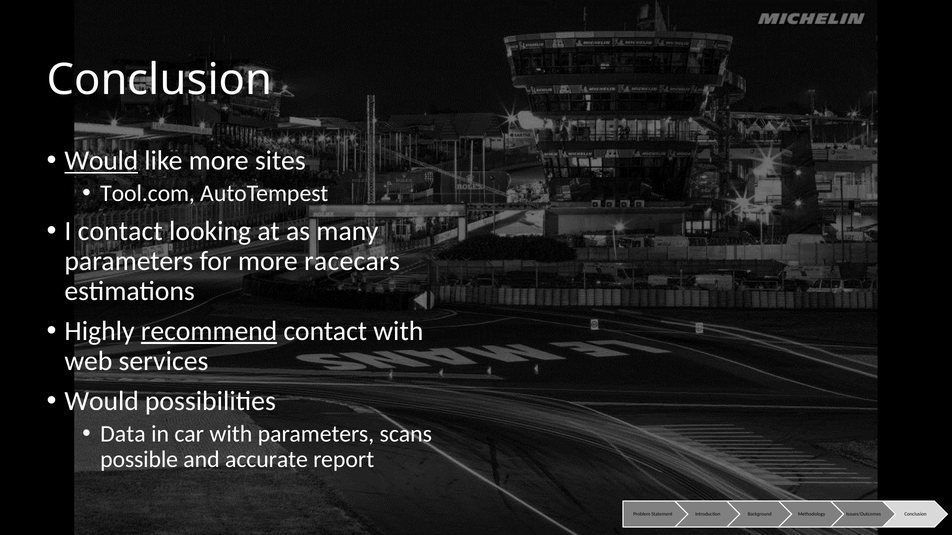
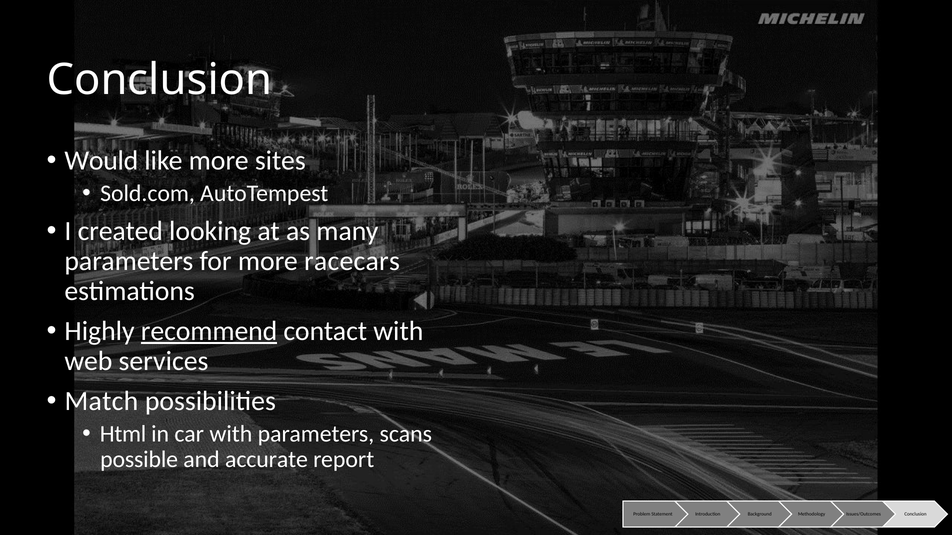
Would underline: present -> none (101, 161)
Tool.com: Tool.com -> Sold.com (147, 194)
I contact: contact -> created (120, 232)
Would: Would -> Match (101, 401)
Data: Data -> Html (123, 434)
